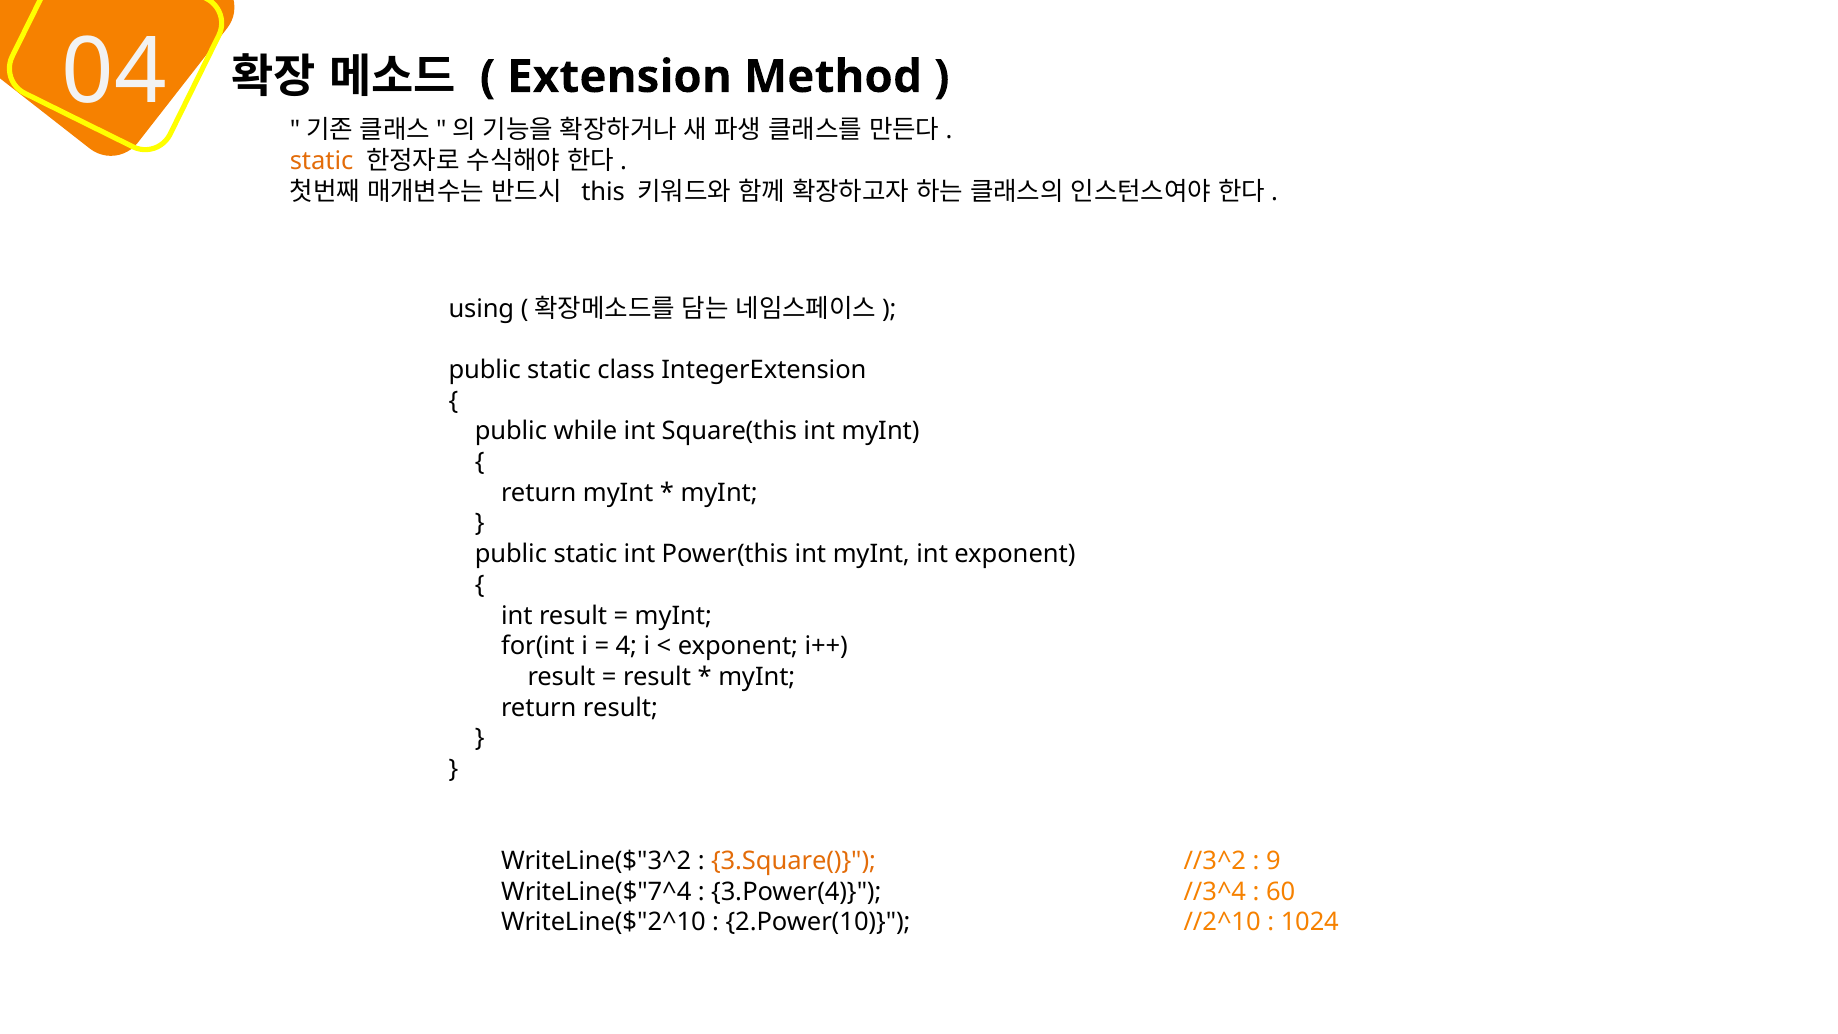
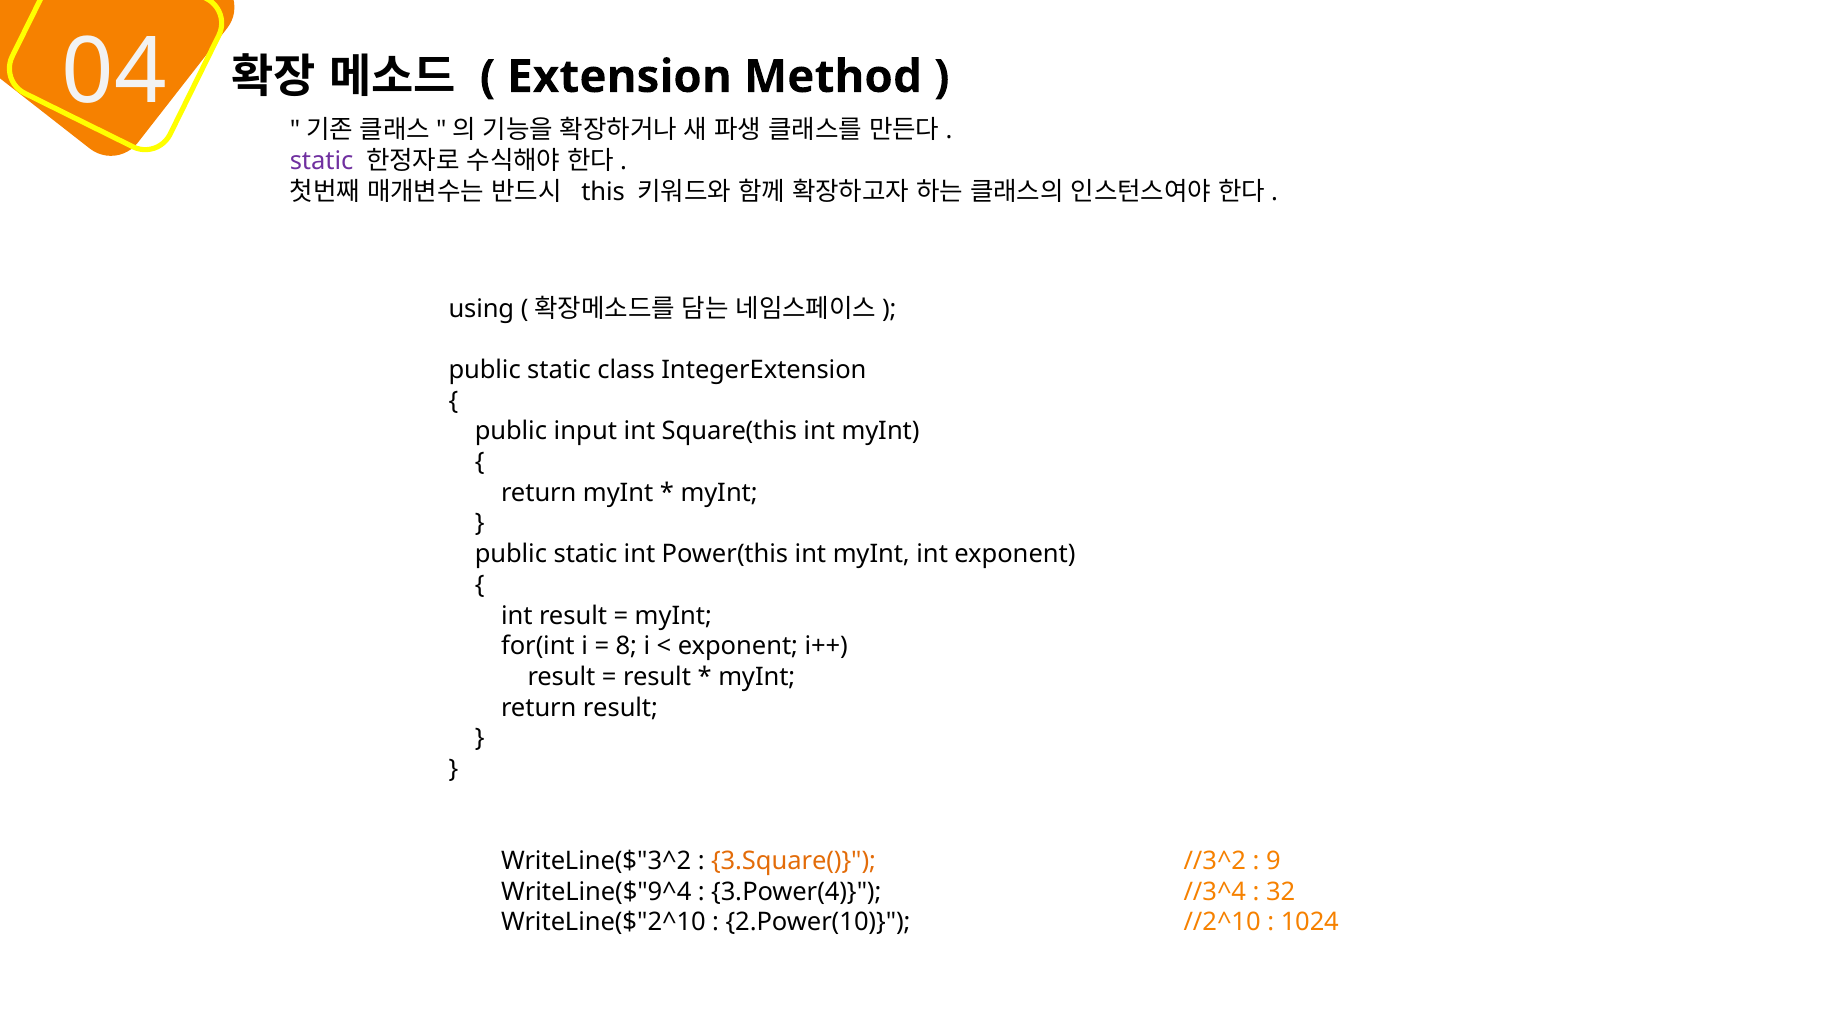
static colour: orange -> purple (322, 161)
while: while -> input (585, 431)
4: 4 -> 8 (626, 646)
WriteLine($"7^4: WriteLine($"7^4 -> WriteLine($"9^4 (596, 892)
60: 60 -> 32 (1281, 892)
